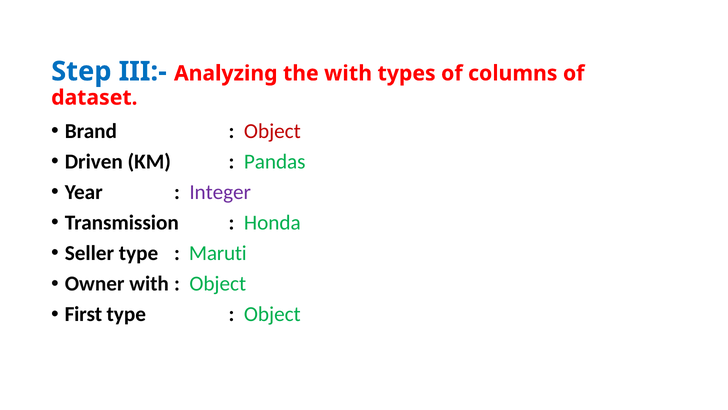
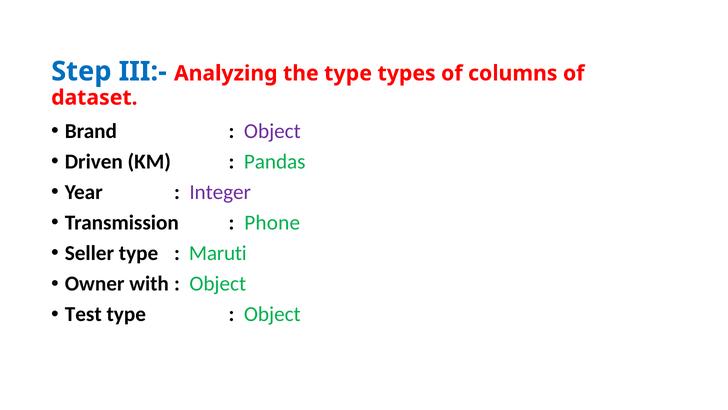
the with: with -> type (348, 73)
Object colour: red -> purple (272, 131)
Honda: Honda -> Phone (272, 222)
First: First -> Test (83, 314)
